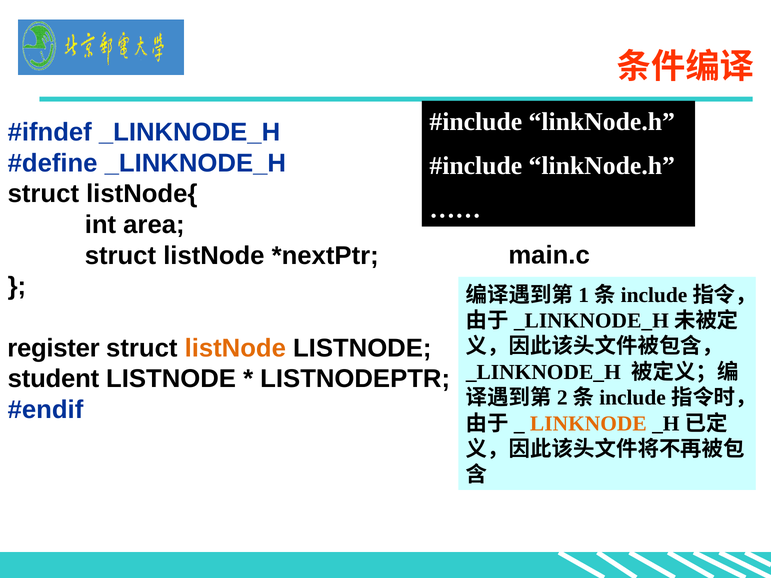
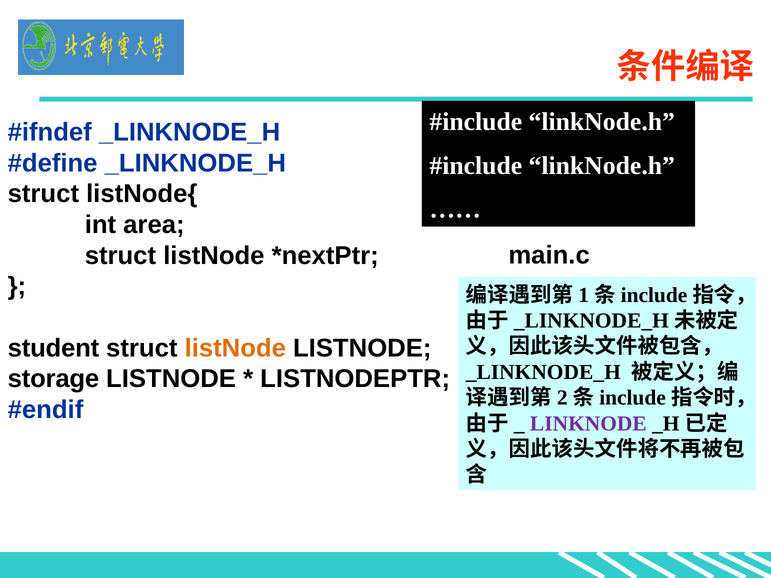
register: register -> student (53, 348)
student: student -> storage (53, 379)
LINKNODE colour: orange -> purple (588, 424)
